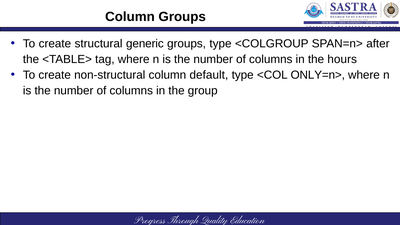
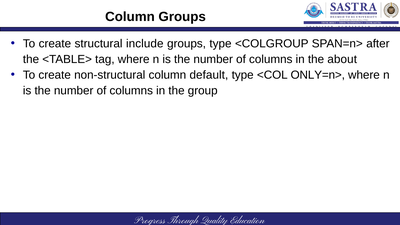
generic: generic -> include (145, 44)
hours: hours -> about (342, 59)
